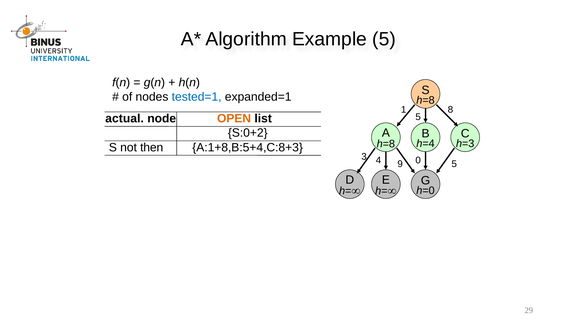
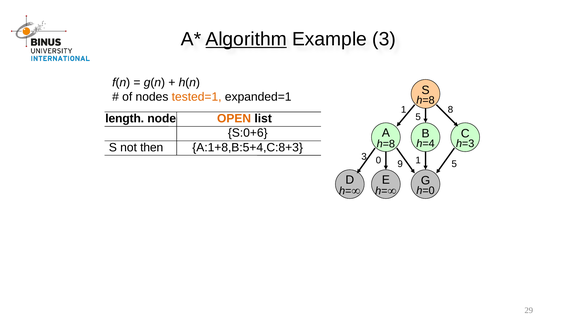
Algorithm underline: none -> present (246, 39)
Example 5: 5 -> 3 (384, 39)
tested=1 colour: blue -> orange (197, 97)
actual: actual -> length (125, 118)
S:0+2: S:0+2 -> S:0+6 (248, 133)
4: 4 -> 0 (378, 160)
9 0: 0 -> 1 (418, 160)
